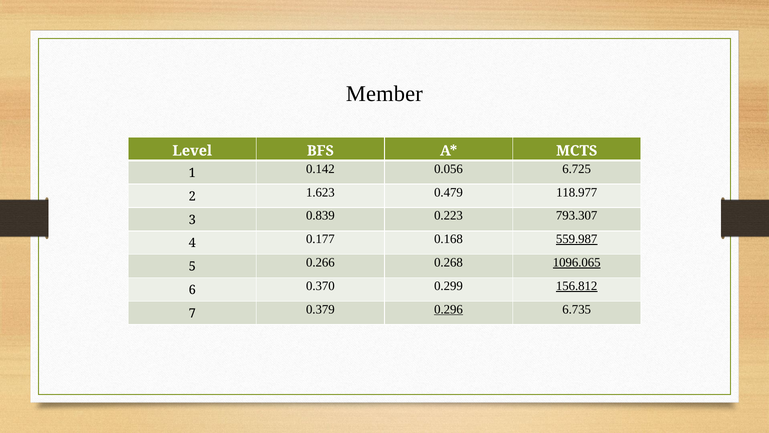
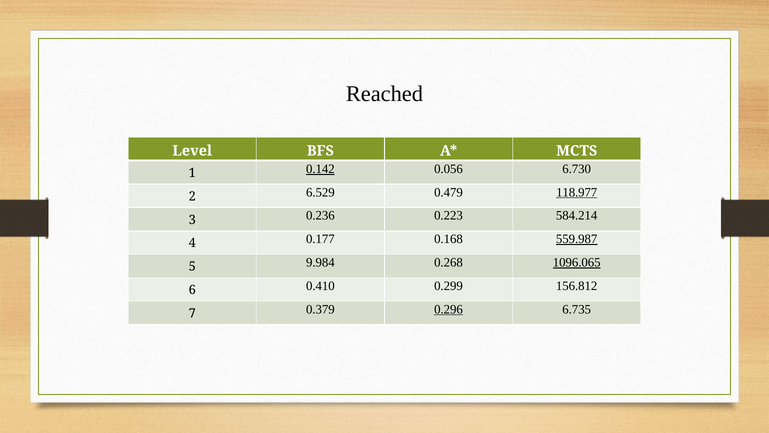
Member: Member -> Reached (384, 94)
0.142 underline: none -> present (320, 169)
6.725: 6.725 -> 6.730 (577, 169)
1.623: 1.623 -> 6.529 (320, 192)
118.977 underline: none -> present (577, 192)
0.839: 0.839 -> 0.236 (320, 215)
793.307: 793.307 -> 584.214 (577, 215)
0.266: 0.266 -> 9.984 (320, 262)
0.370: 0.370 -> 0.410 (320, 286)
156.812 underline: present -> none (577, 286)
